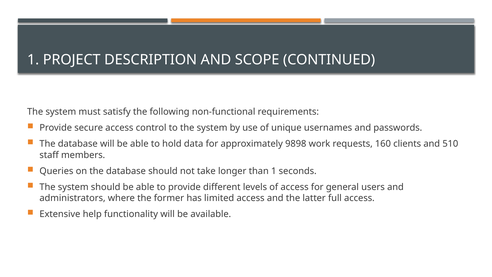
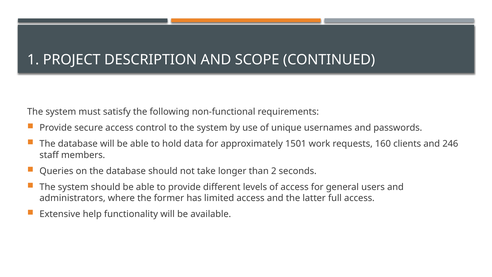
9898: 9898 -> 1501 (296, 144)
510: 510 -> 246 (450, 144)
than 1: 1 -> 2 (274, 171)
